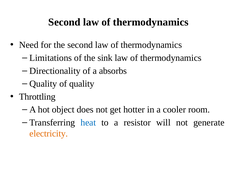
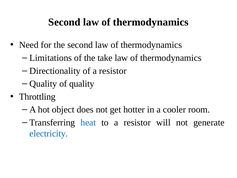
sink: sink -> take (105, 58)
of a absorbs: absorbs -> resistor (113, 71)
electricity colour: orange -> blue (49, 133)
